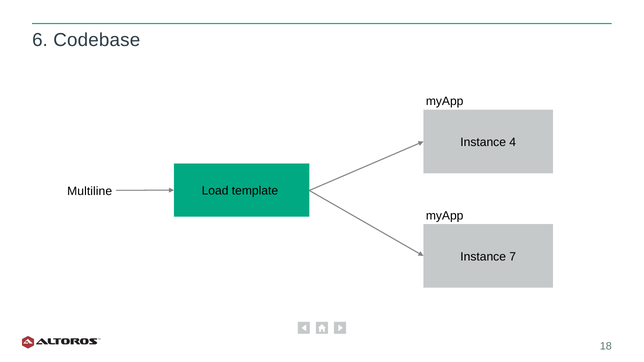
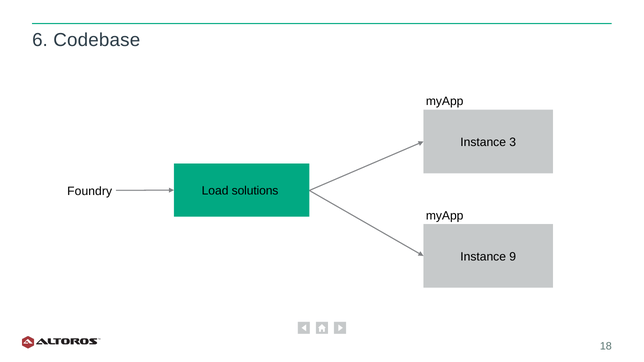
4: 4 -> 3 (513, 142)
Multiline: Multiline -> Foundry (90, 191)
template: template -> solutions (255, 191)
7: 7 -> 9 (513, 257)
